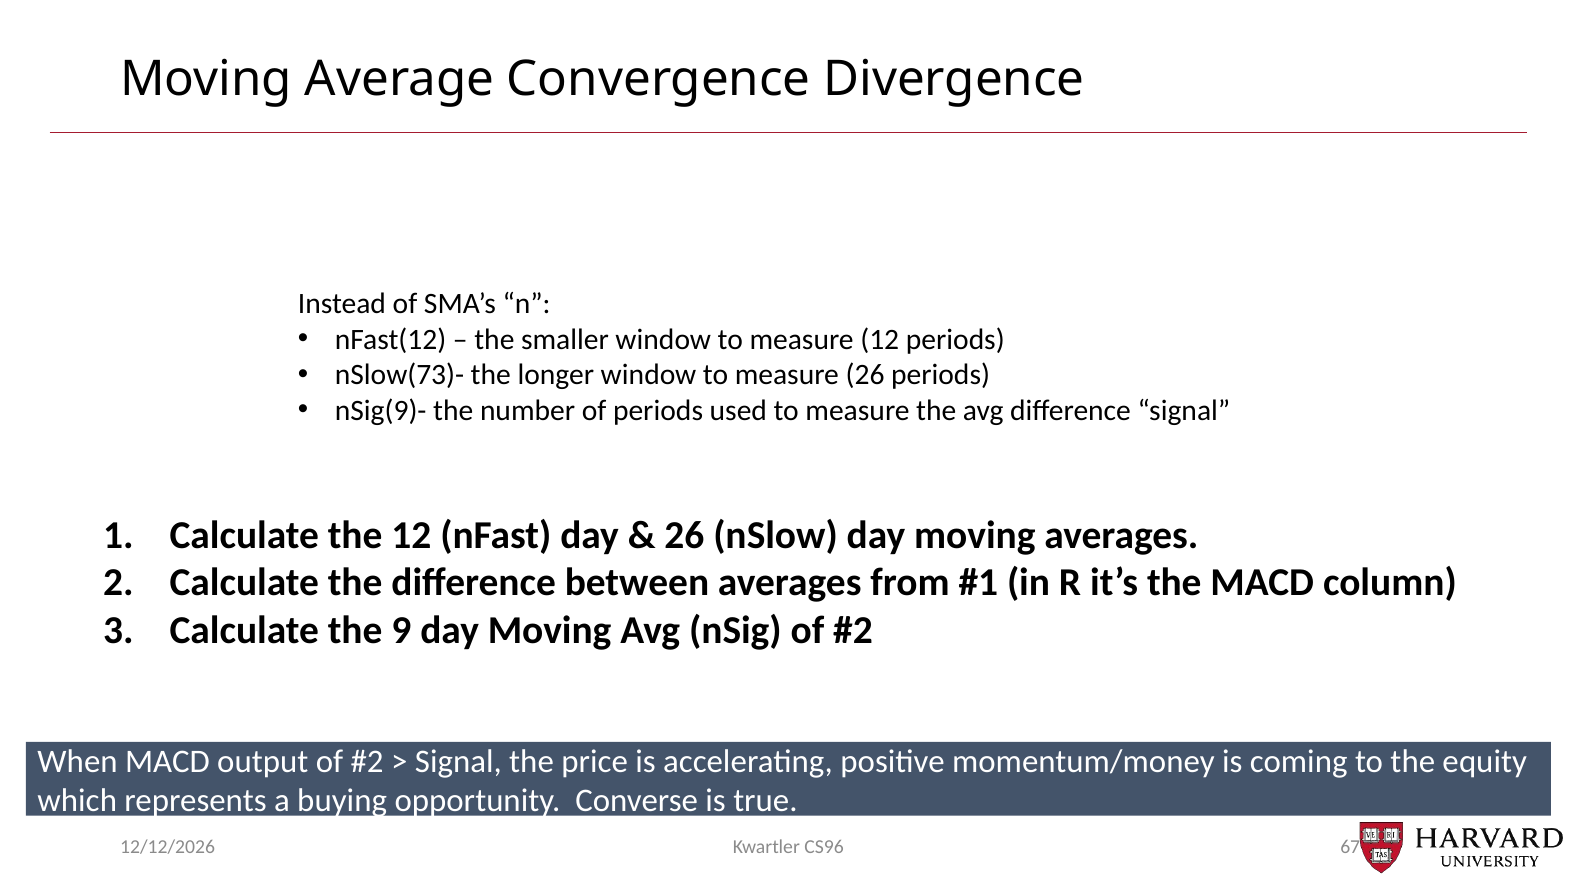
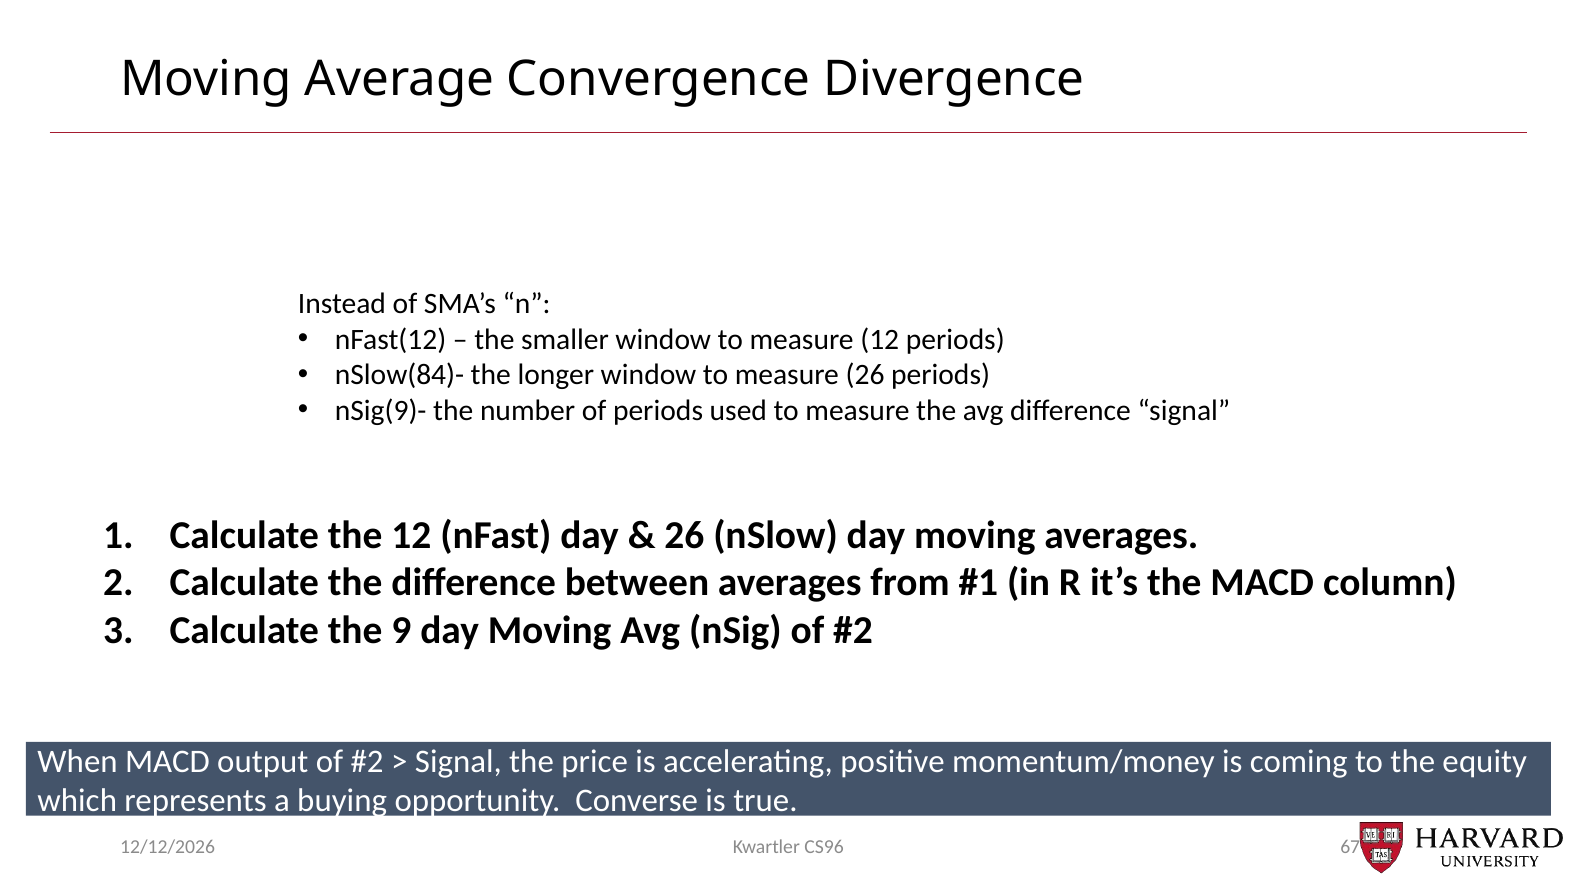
nSlow(73)-: nSlow(73)- -> nSlow(84)- (400, 375)
